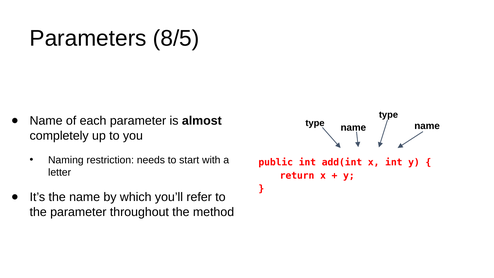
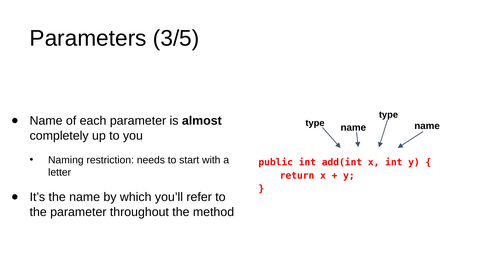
8/5: 8/5 -> 3/5 (176, 38)
